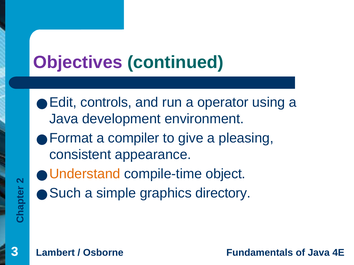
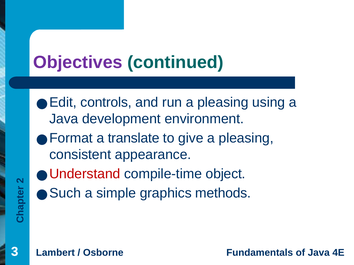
run a operator: operator -> pleasing (223, 102)
compiler: compiler -> translate (134, 138)
Understand colour: orange -> red (85, 174)
directory: directory -> methods (223, 193)
